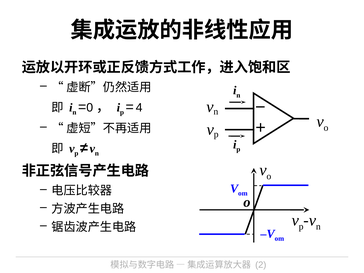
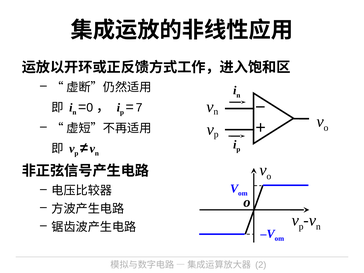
4: 4 -> 7 (139, 108)
